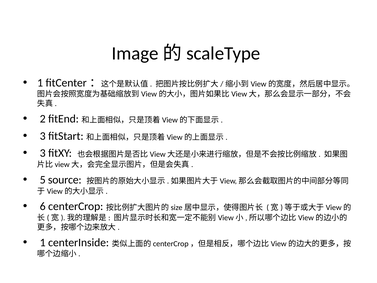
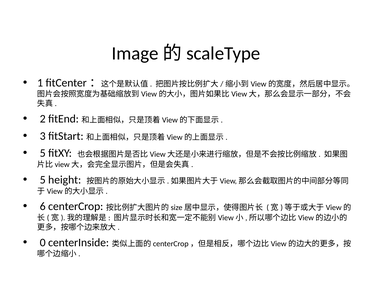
3: 3 -> 5 (43, 153)
source: source -> height (65, 180)
1: 1 -> 0 (43, 242)
